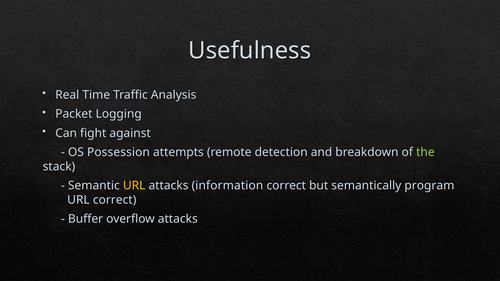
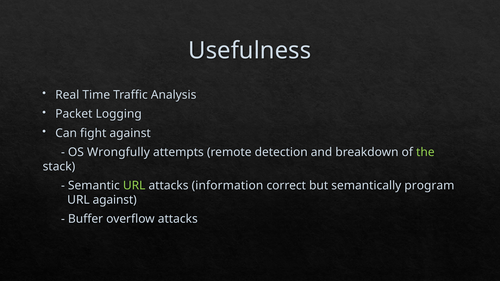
Possession: Possession -> Wrongfully (118, 152)
URL colour: yellow -> light green (134, 186)
URL correct: correct -> against (115, 200)
